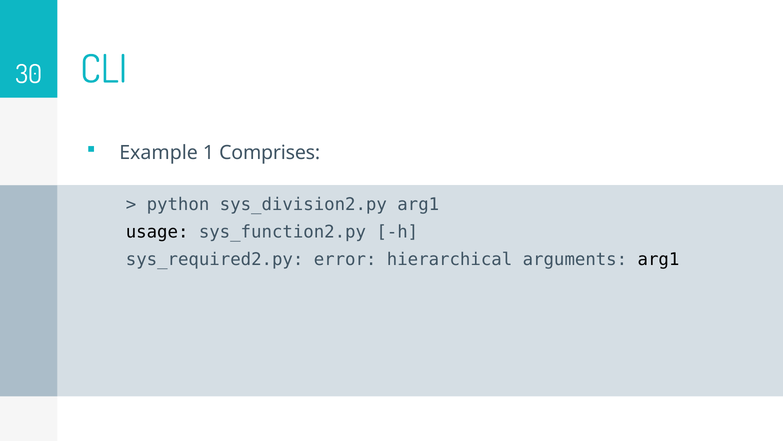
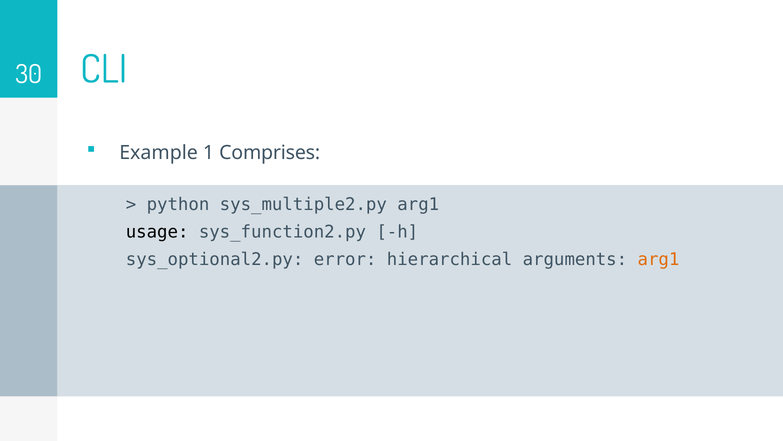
sys_division2.py: sys_division2.py -> sys_multiple2.py (303, 204)
sys_required2.py: sys_required2.py -> sys_optional2.py (215, 259)
arg1 colour: black -> orange (658, 259)
